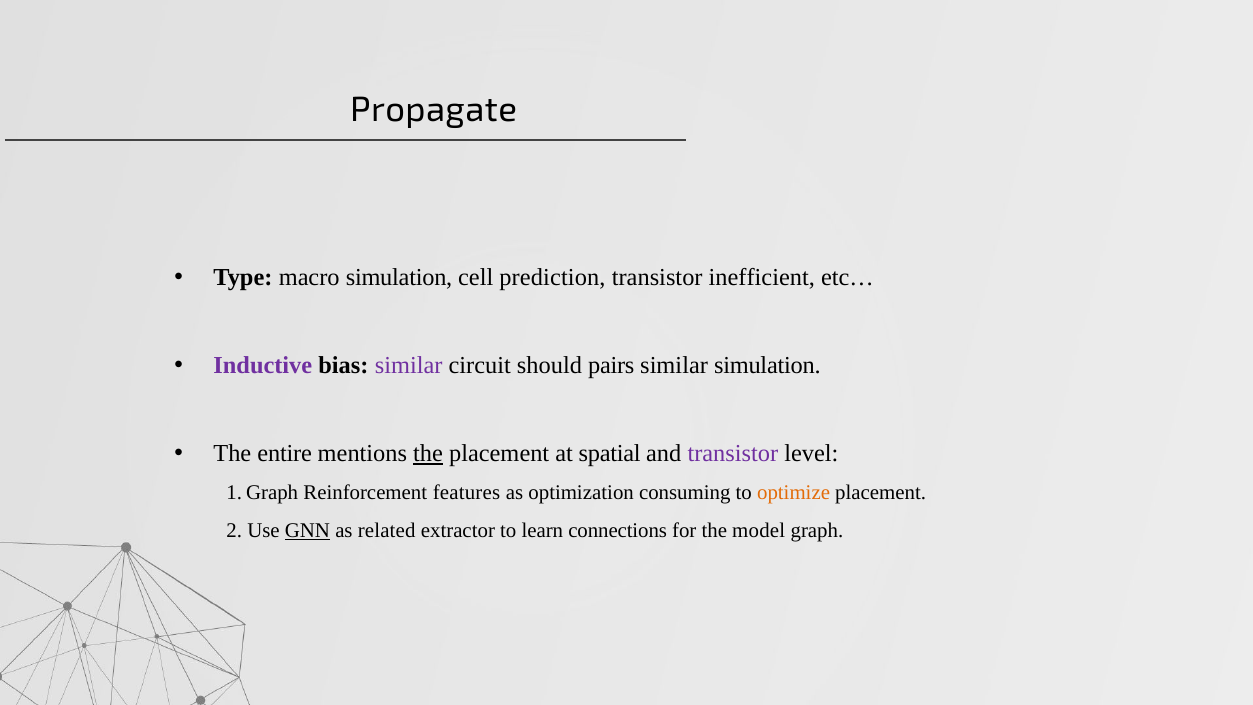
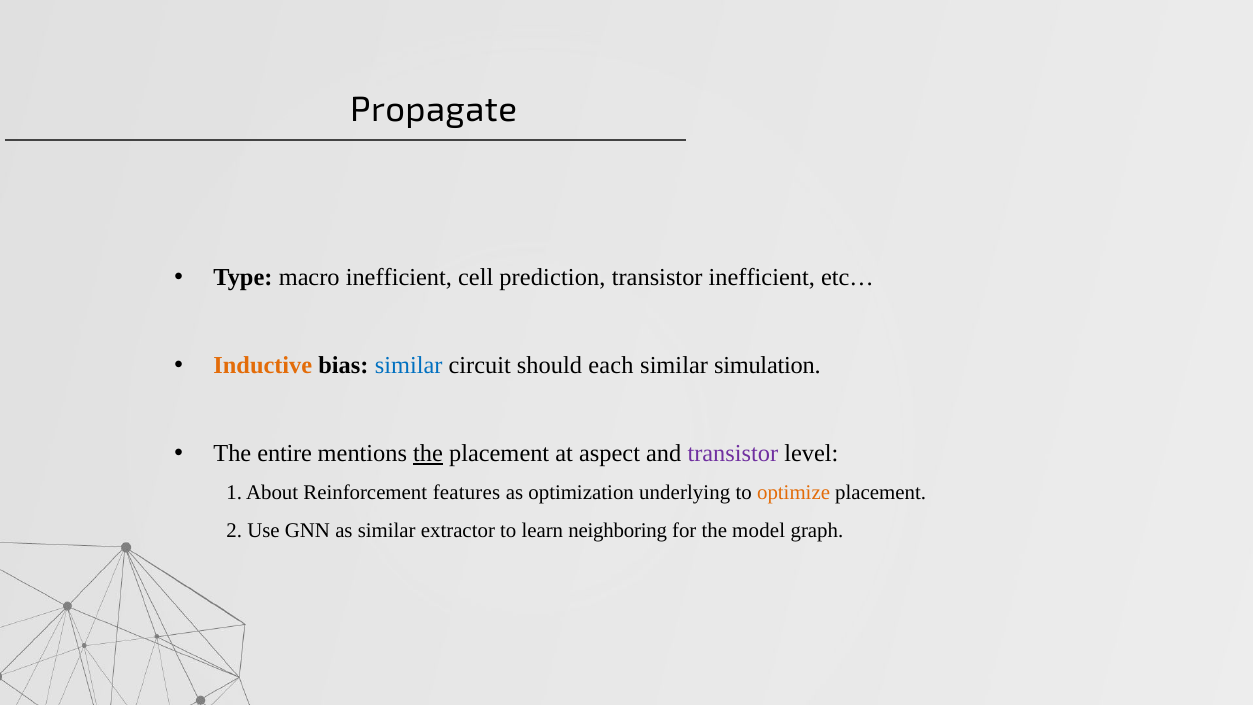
macro simulation: simulation -> inefficient (399, 278)
Inductive colour: purple -> orange (263, 366)
similar colour: purple -> blue (409, 366)
pairs: pairs -> each (611, 366)
spatial: spatial -> aspect (610, 453)
1 Graph: Graph -> About (272, 493)
consuming: consuming -> underlying (685, 493)
GNN underline: present -> none (307, 530)
as related: related -> similar (387, 530)
connections: connections -> neighboring (618, 530)
